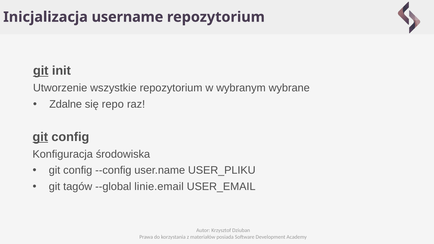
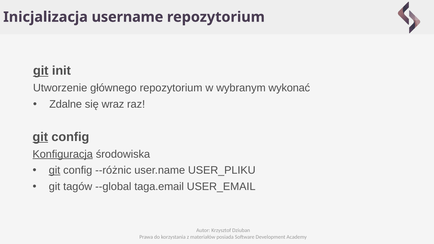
wszystkie: wszystkie -> głównego (113, 88)
wybrane: wybrane -> wykonać (289, 88)
repo: repo -> wraz (113, 104)
Konfiguracja underline: none -> present (63, 154)
git underline: none -> present (55, 170)
--config: --config -> --różnic (113, 170)
linie.email: linie.email -> taga.email (159, 187)
